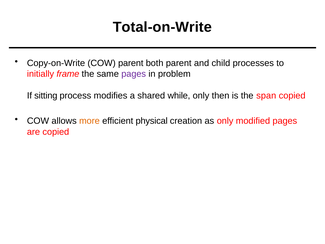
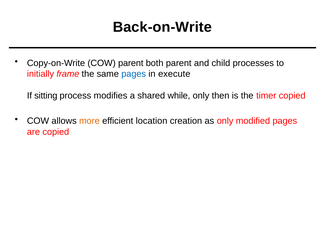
Total-on-Write: Total-on-Write -> Back-on-Write (162, 27)
pages colour: purple -> blue (134, 74)
problem: problem -> execute (174, 74)
span: span -> timer (266, 96)
physical: physical -> location (152, 121)
